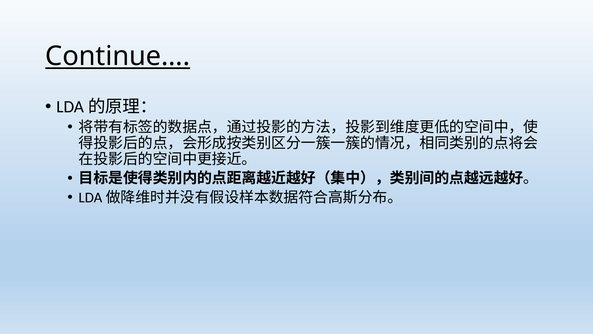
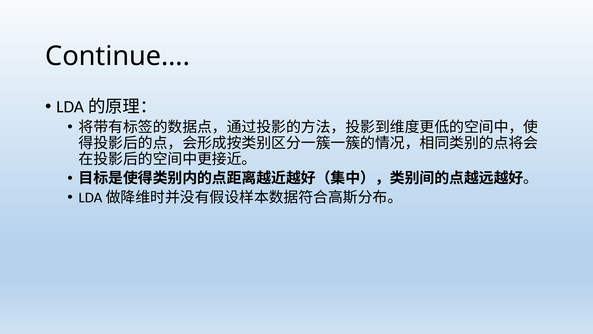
Continue… underline: present -> none (118, 56)
